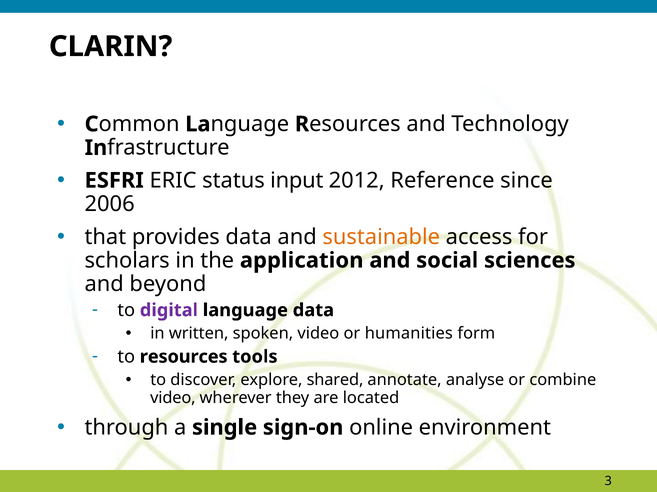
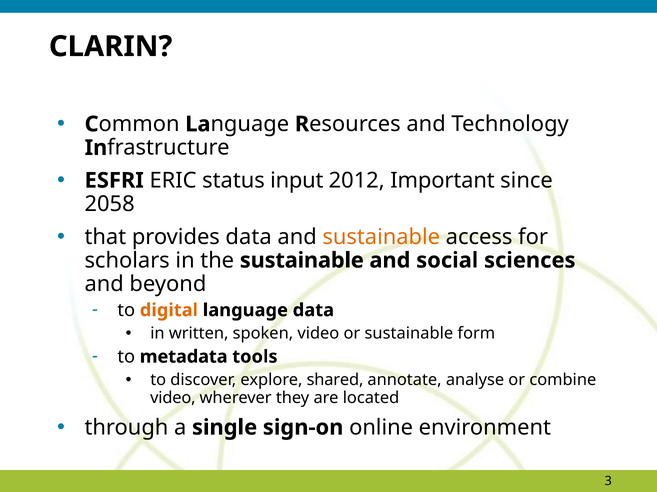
Reference: Reference -> Important (443, 181)
2006: 2006 -> 2058 (110, 204)
the application: application -> sustainable (302, 261)
digital colour: purple -> orange (169, 311)
or humanities: humanities -> sustainable (409, 334)
resources: resources -> metadata (184, 357)
